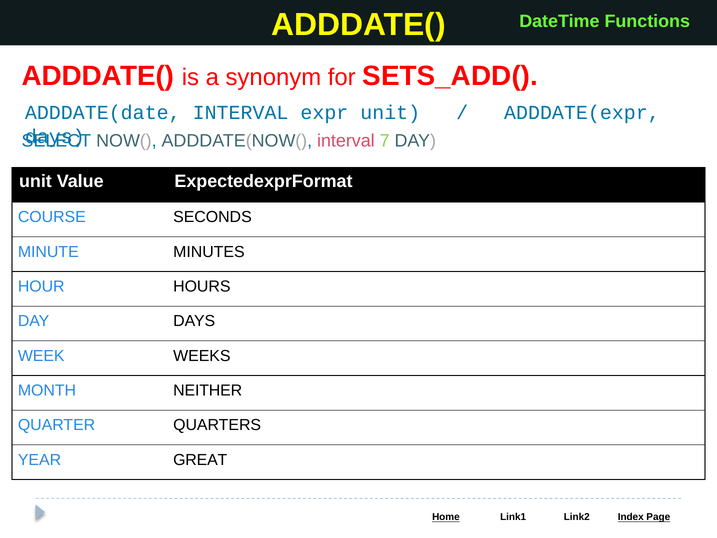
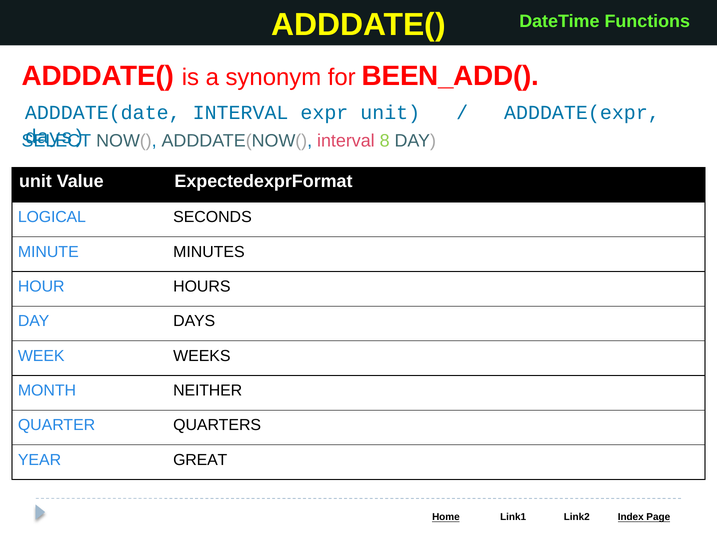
SETS_ADD(: SETS_ADD( -> BEEN_ADD( (450, 76)
7: 7 -> 8 (385, 141)
COURSE: COURSE -> LOGICAL (52, 217)
